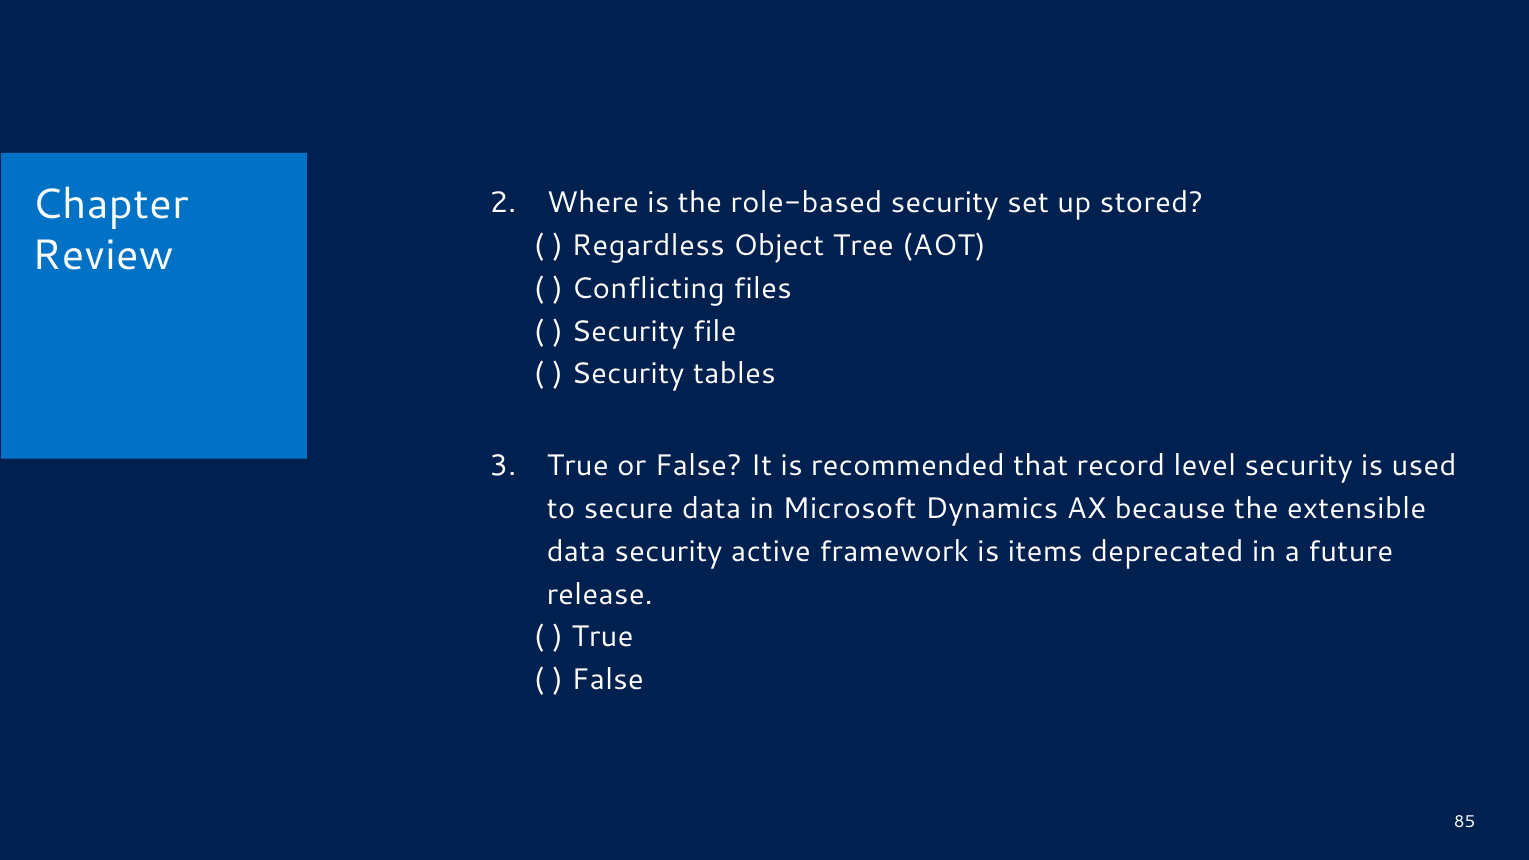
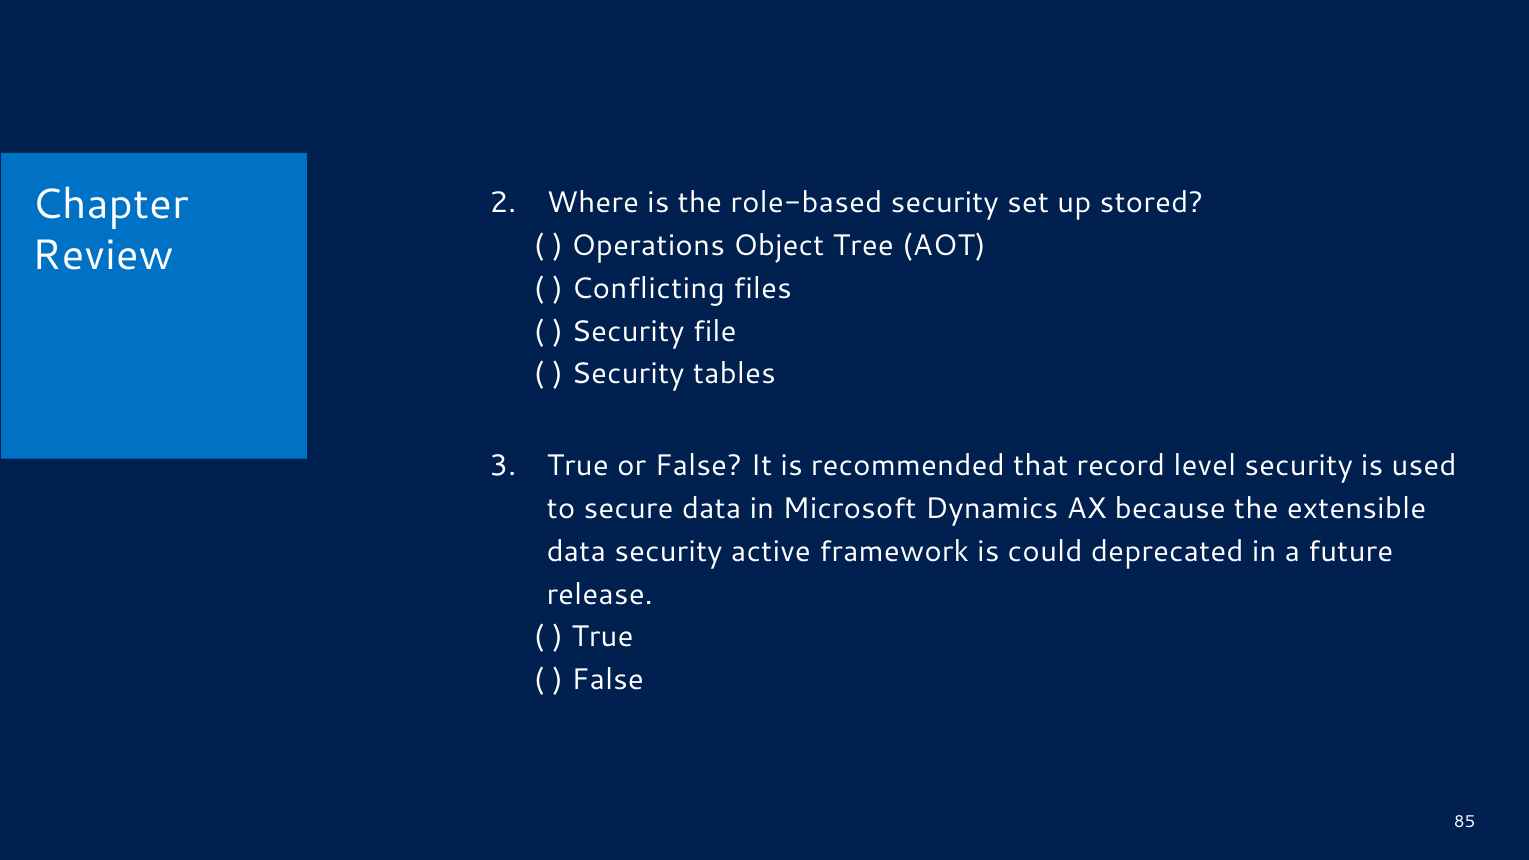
Regardless: Regardless -> Operations (648, 246)
items: items -> could (1045, 552)
